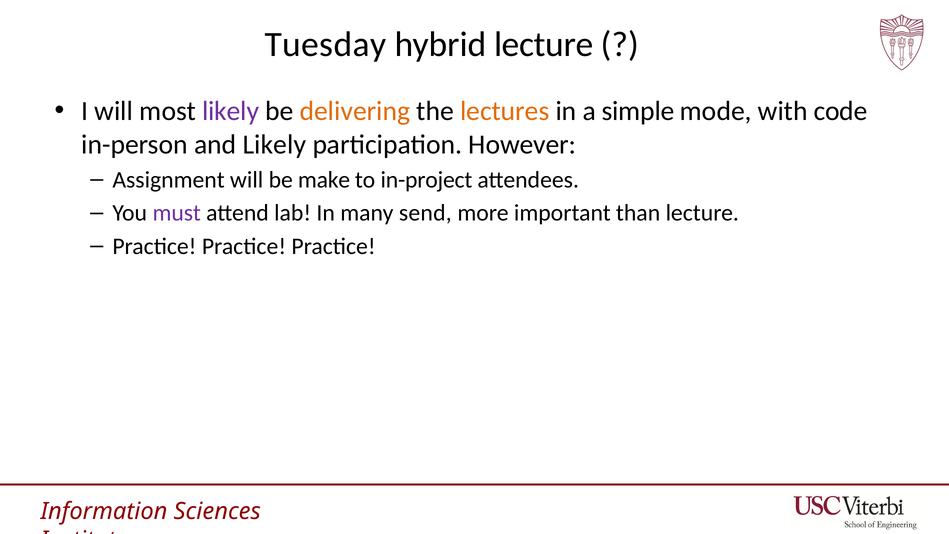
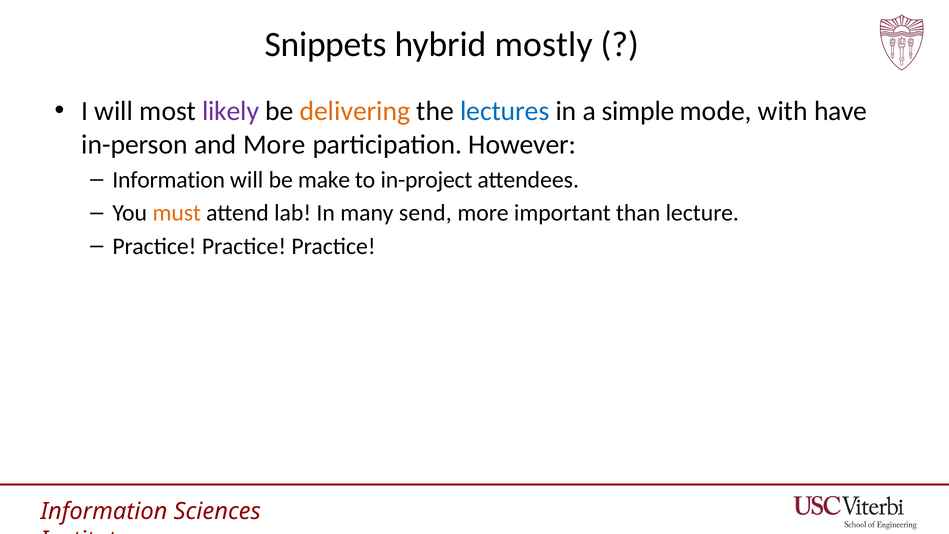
Tuesday: Tuesday -> Snippets (326, 44)
hybrid lecture: lecture -> mostly (544, 44)
lectures colour: orange -> blue (505, 111)
code: code -> have (841, 111)
and Likely: Likely -> More (274, 145)
Assignment: Assignment -> Information (169, 180)
must colour: purple -> orange (177, 213)
